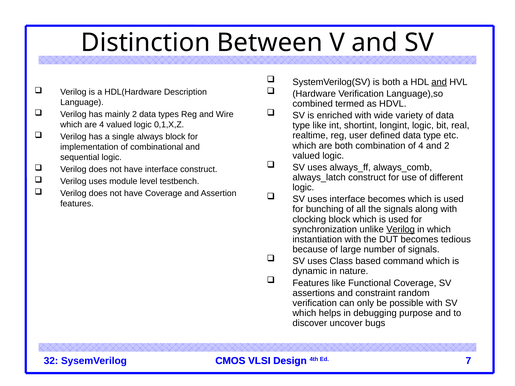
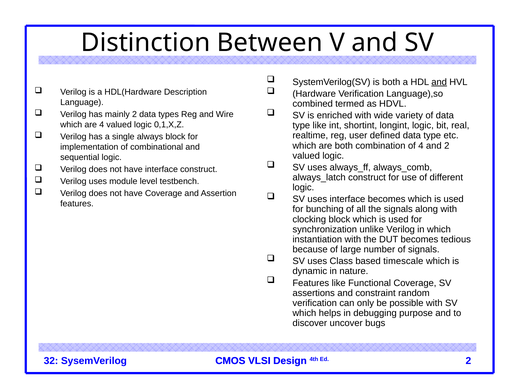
Verilog underline: present -> none (401, 230)
command: command -> timescale (403, 261)
SysemVerilog 7: 7 -> 2 (468, 361)
